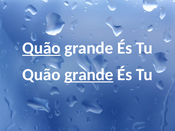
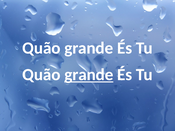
Quão underline: present -> none (41, 48)
